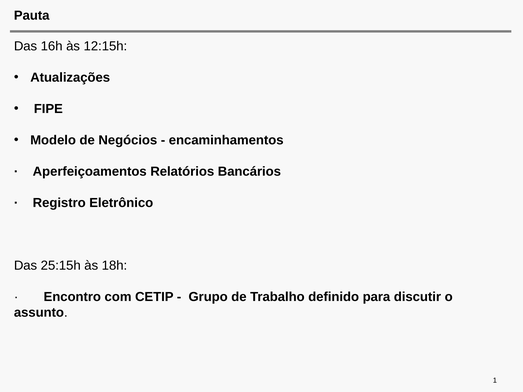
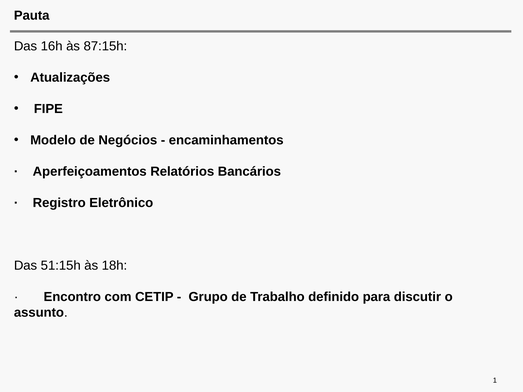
12:15h: 12:15h -> 87:15h (105, 46)
25:15h: 25:15h -> 51:15h (61, 266)
